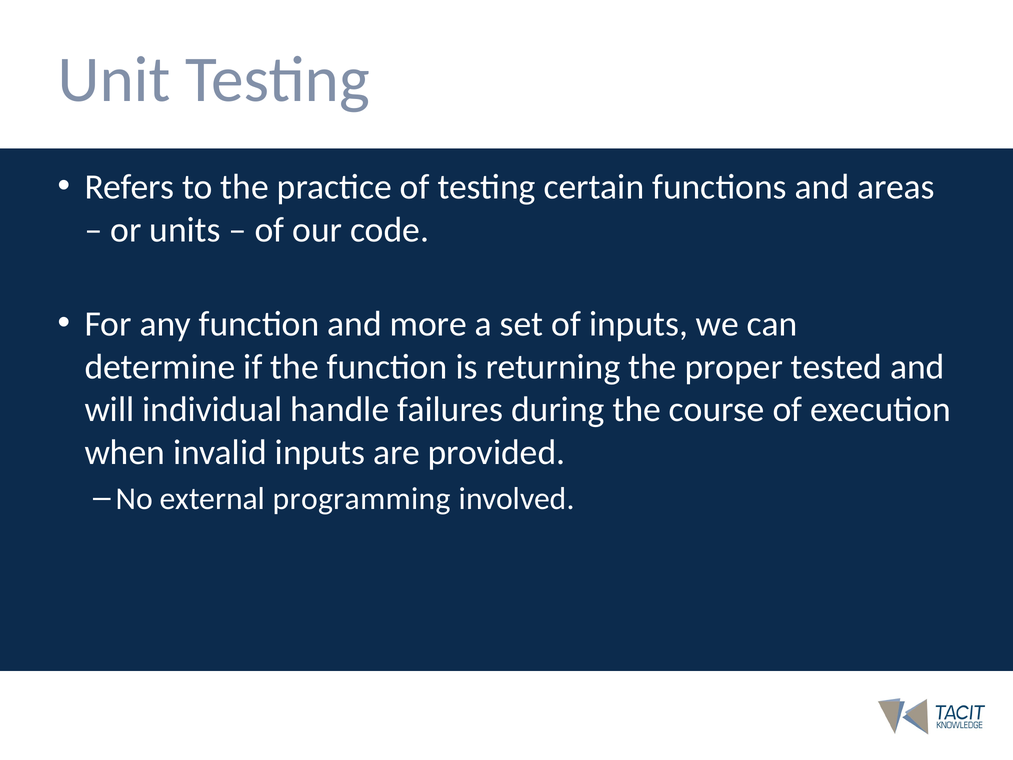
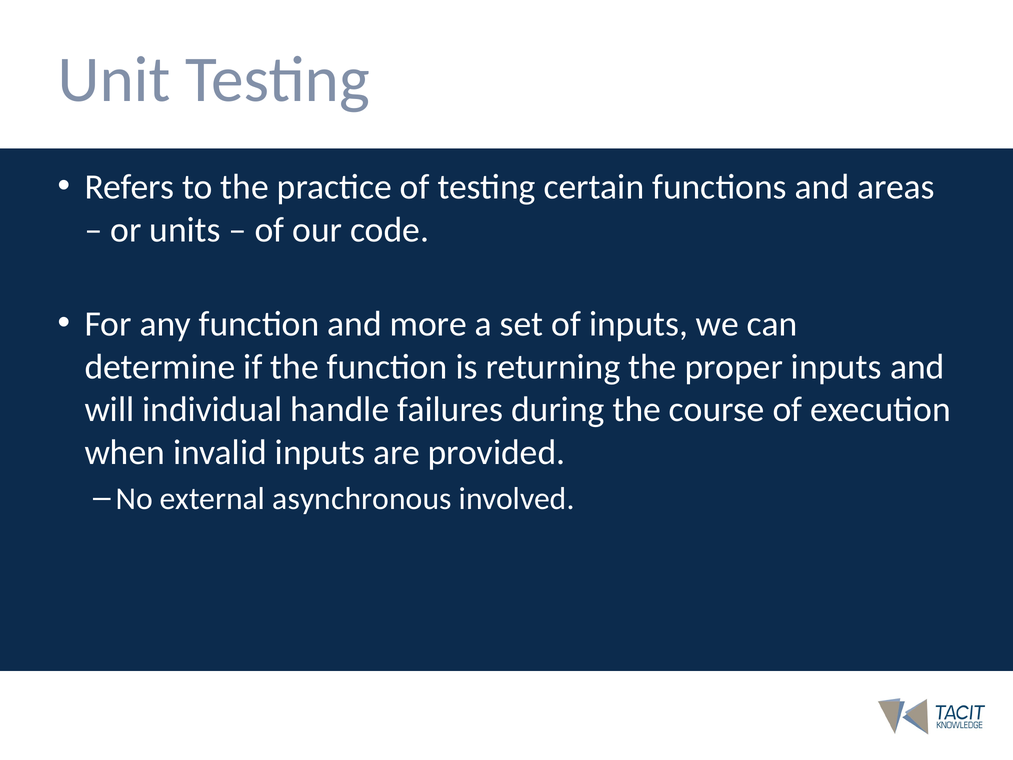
proper tested: tested -> inputs (836, 367)
programming: programming -> asynchronous (362, 499)
